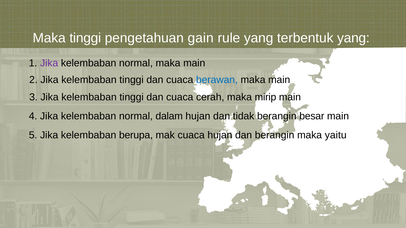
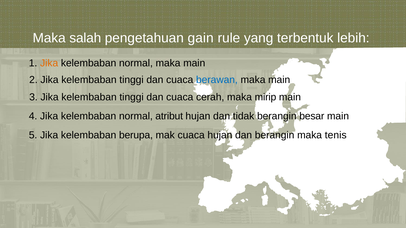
Maka tinggi: tinggi -> salah (85, 38)
terbentuk yang: yang -> lebih (353, 38)
Jika colour: purple -> orange (49, 63)
dalam: dalam -> atribut (169, 116)
yaitu: yaitu -> tenis (336, 135)
